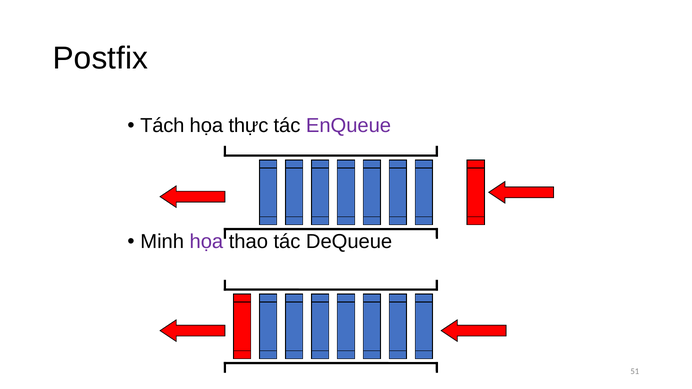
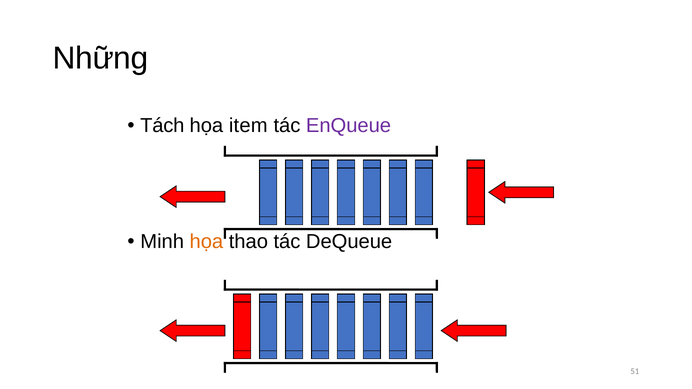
Postfix: Postfix -> Những (101, 58)
thực: thực -> item (248, 126)
họa colour: purple -> orange (206, 242)
